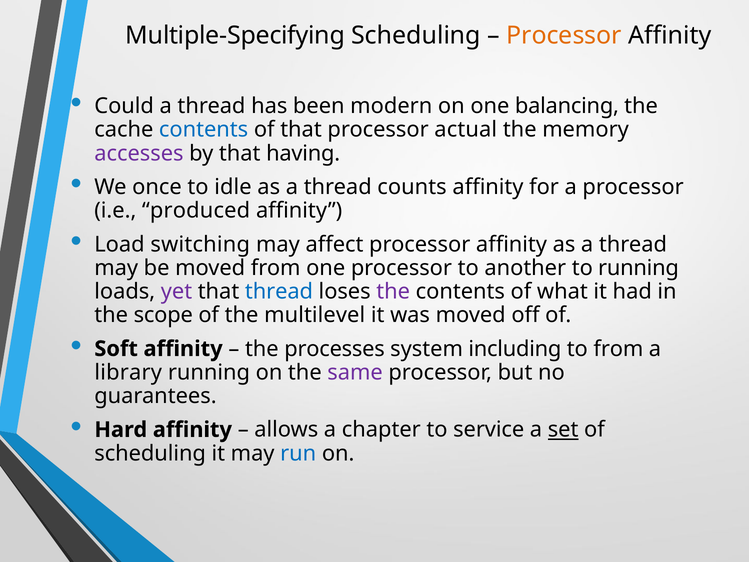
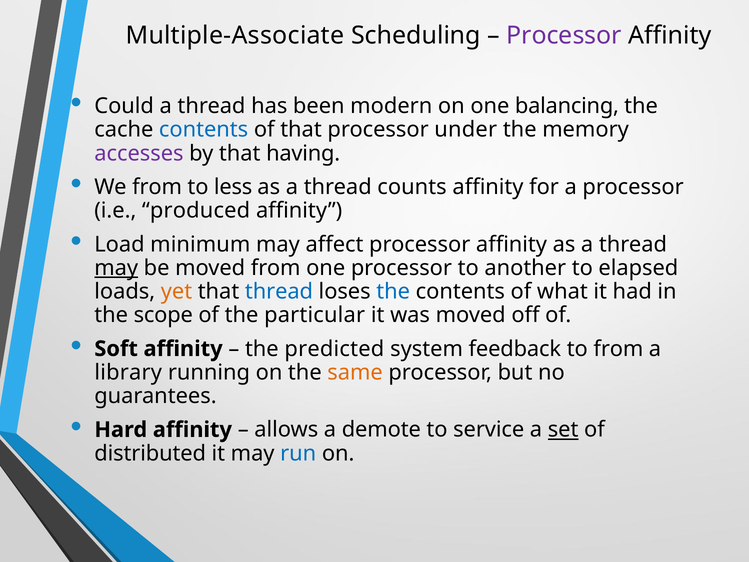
Multiple-Specifying: Multiple-Specifying -> Multiple-Associate (235, 35)
Processor colour: orange -> purple (564, 35)
actual: actual -> under (466, 130)
We once: once -> from (157, 187)
idle: idle -> less (233, 187)
switching: switching -> minimum (200, 244)
may underline: none -> present (116, 268)
to running: running -> elapsed (638, 268)
yet colour: purple -> orange (177, 291)
the colour: purple -> blue (393, 291)
multilevel: multilevel -> particular (315, 315)
processes: processes -> predicted (334, 349)
including: including -> feedback (515, 349)
same colour: purple -> orange (355, 372)
chapter: chapter -> demote (381, 430)
scheduling: scheduling -> distributed (150, 453)
